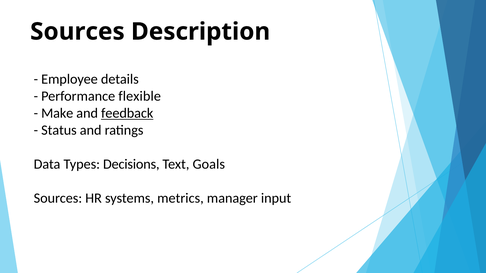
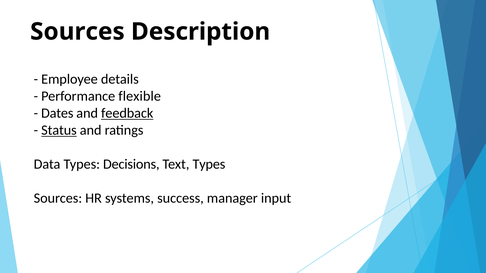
Make: Make -> Dates (57, 113)
Status underline: none -> present (59, 130)
Text Goals: Goals -> Types (209, 164)
metrics: metrics -> success (180, 198)
